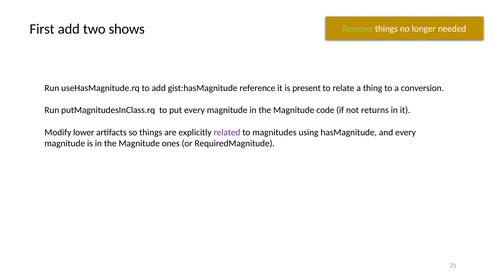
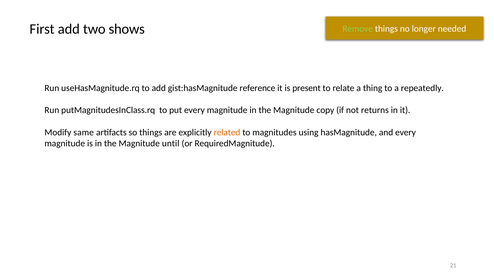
conversion: conversion -> repeatedly (422, 88)
code: code -> copy (325, 110)
lower: lower -> same (84, 132)
related colour: purple -> orange (227, 132)
ones: ones -> until (171, 144)
